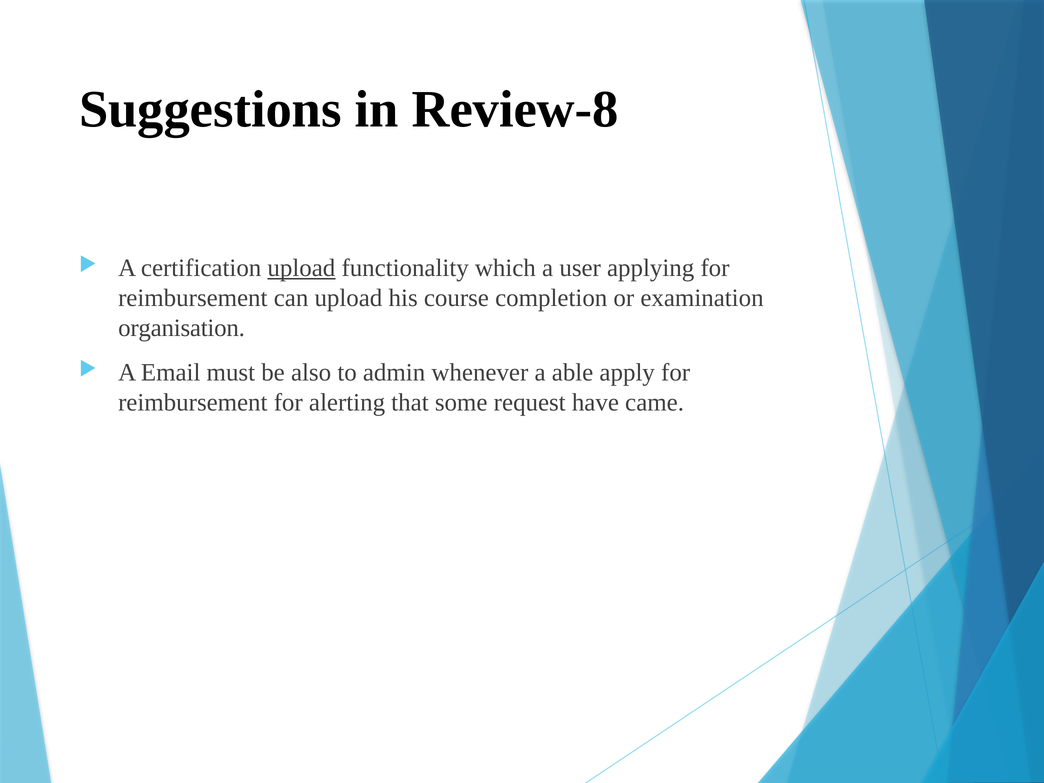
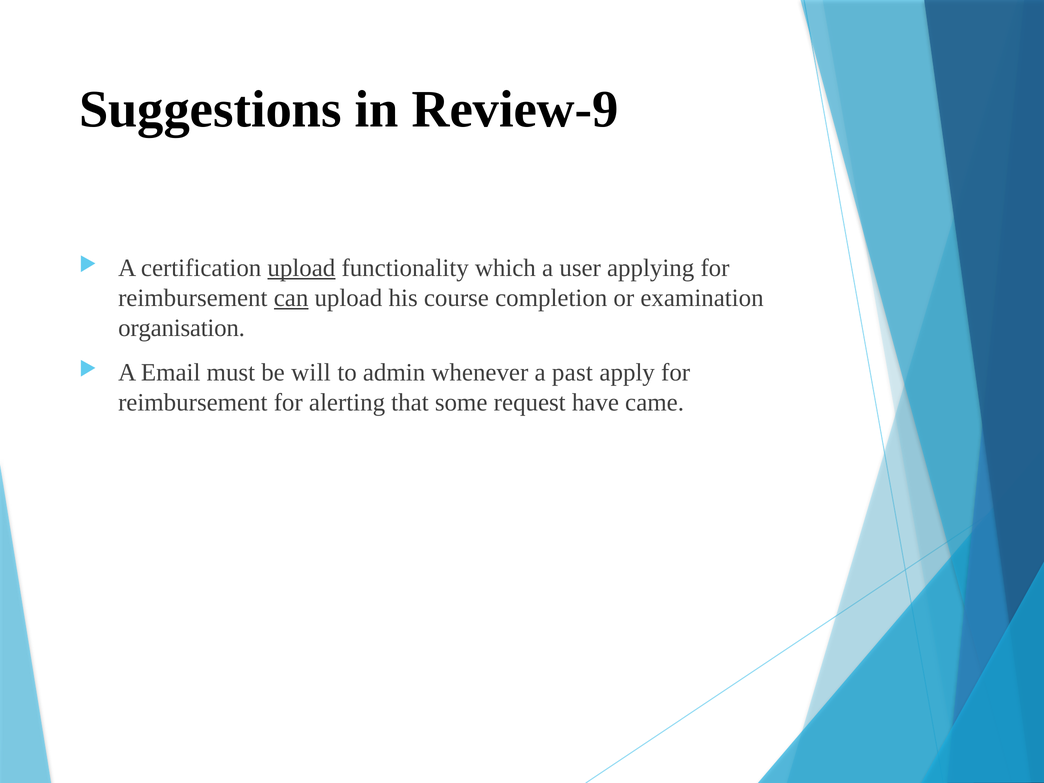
Review-8: Review-8 -> Review-9 (515, 110)
can underline: none -> present (291, 298)
also: also -> will (311, 372)
able: able -> past (572, 372)
